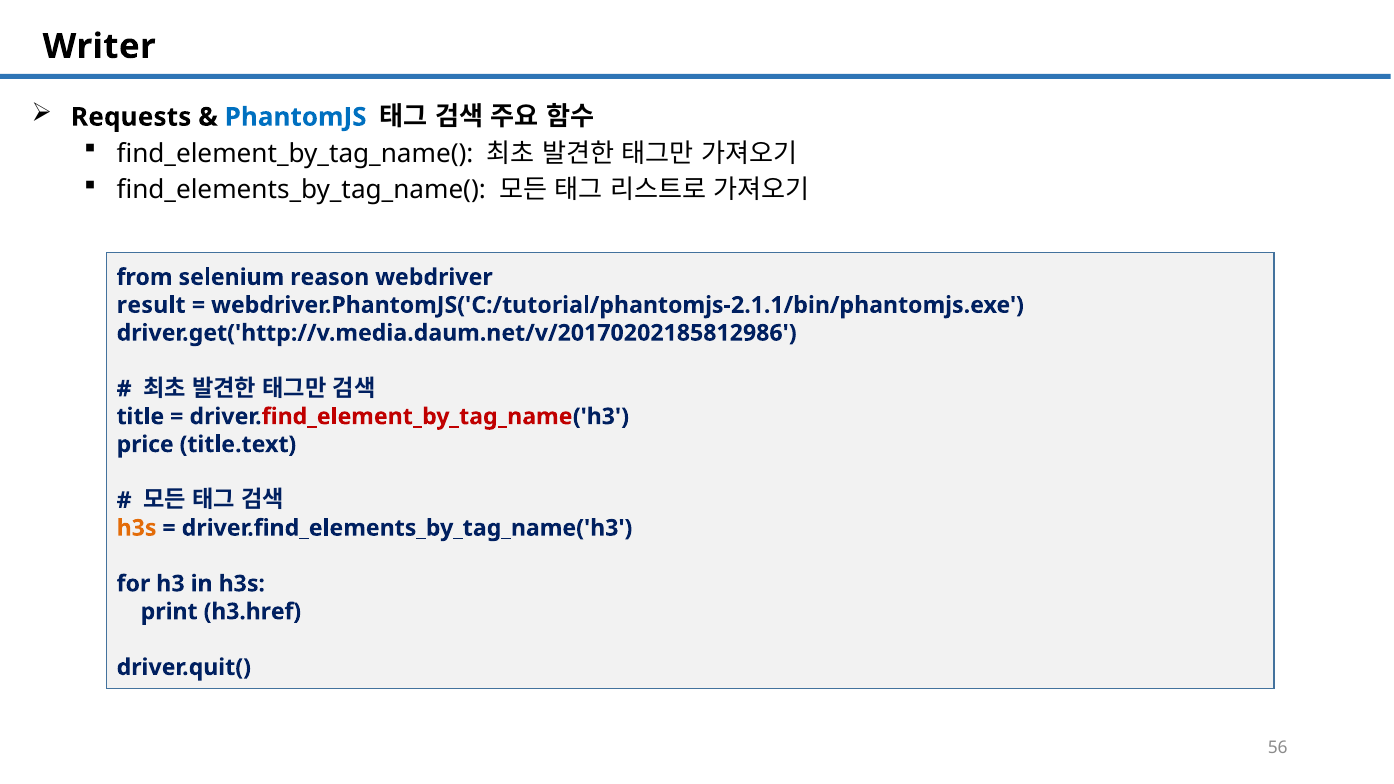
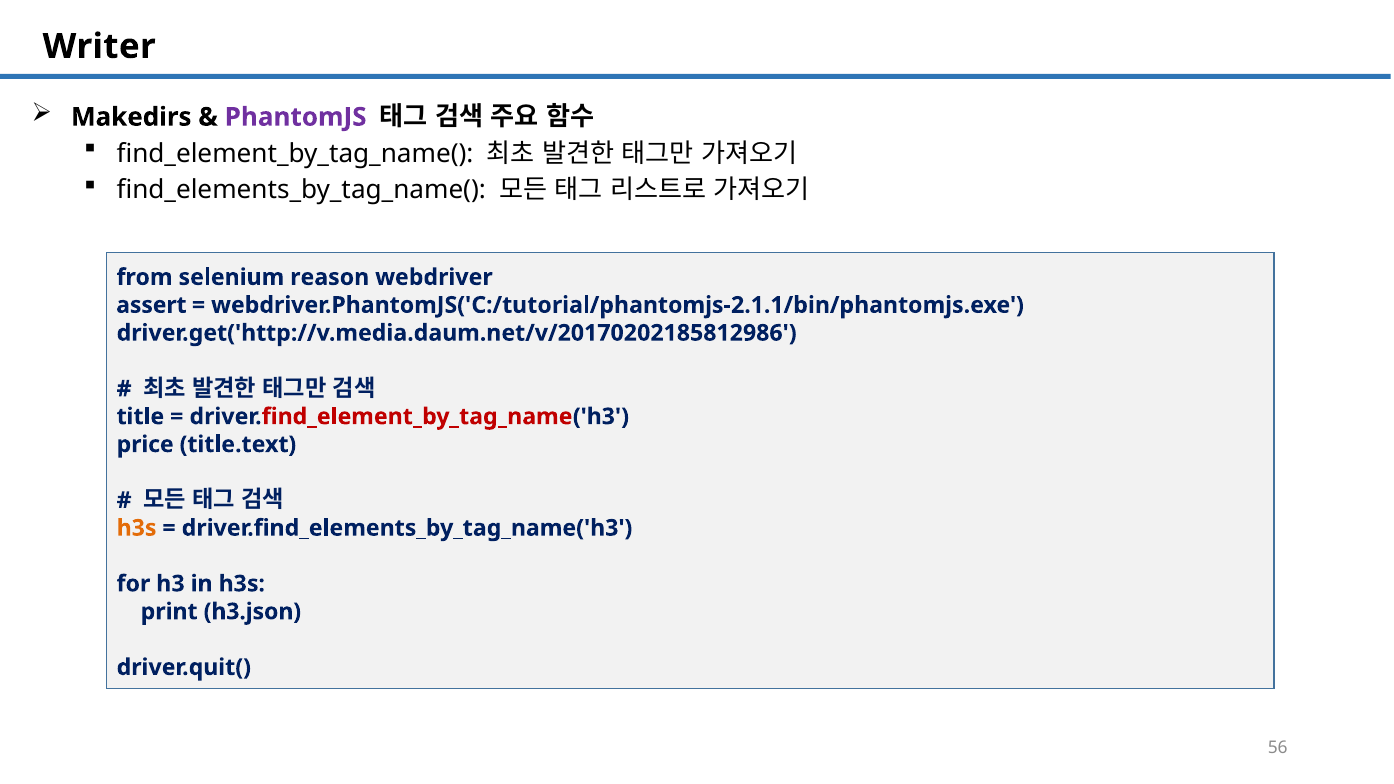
Requests: Requests -> Makedirs (131, 117)
PhantomJS colour: blue -> purple (296, 117)
result: result -> assert (151, 305)
h3.href: h3.href -> h3.json (252, 612)
